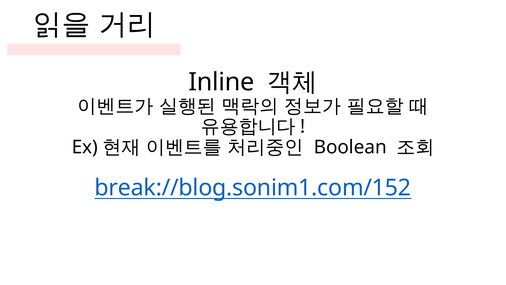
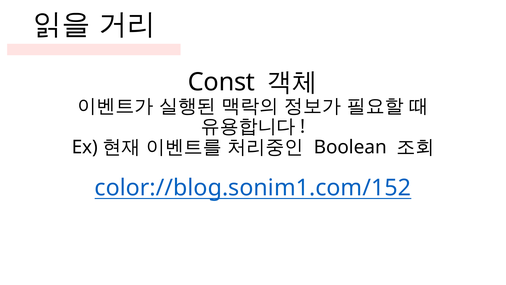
Inline: Inline -> Const (221, 82)
break://blog.sonim1.com/152: break://blog.sonim1.com/152 -> color://blog.sonim1.com/152 (253, 188)
